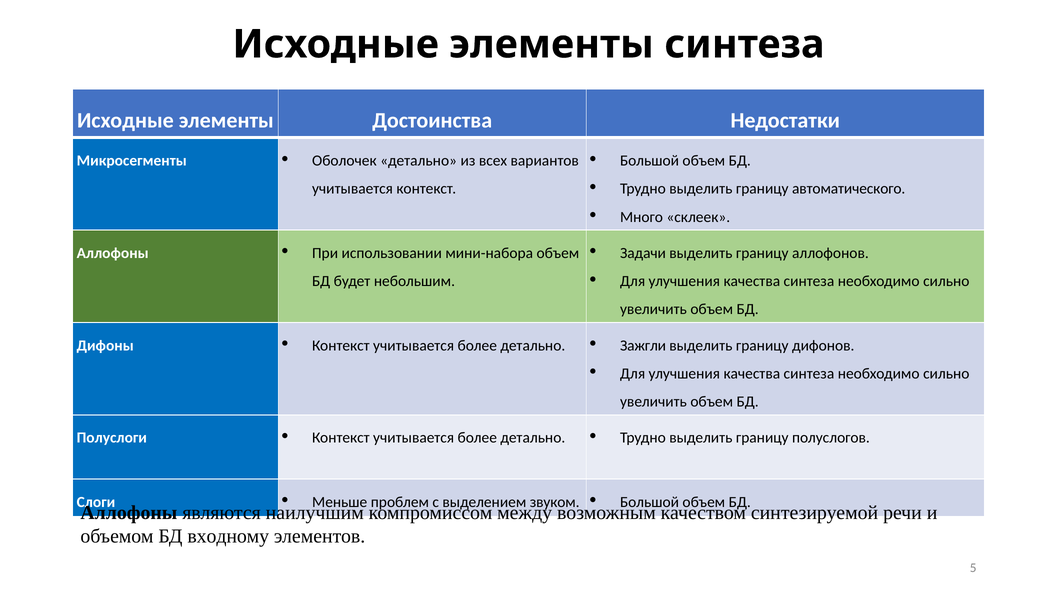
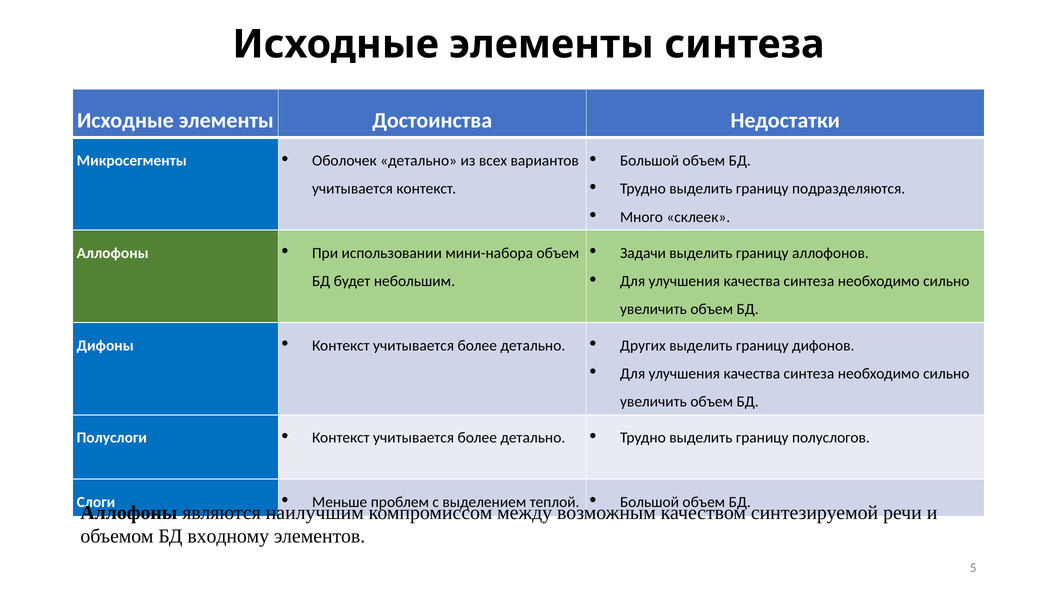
автоматического: автоматического -> подразделяются (849, 189)
Зажгли: Зажгли -> Других (643, 345)
звуком: звуком -> теплой (555, 502)
